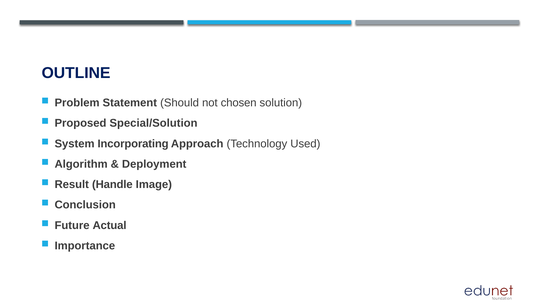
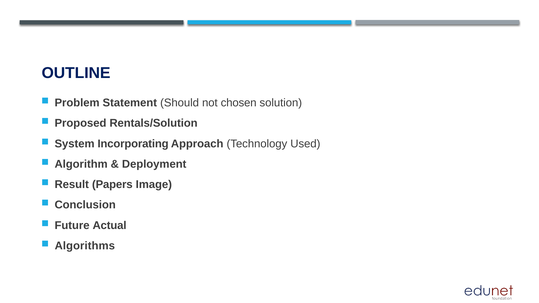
Special/Solution: Special/Solution -> Rentals/Solution (154, 123)
Handle: Handle -> Papers (112, 185)
Importance: Importance -> Algorithms (85, 246)
